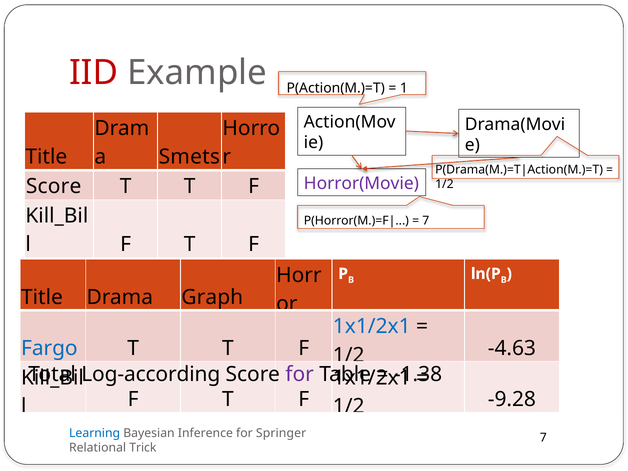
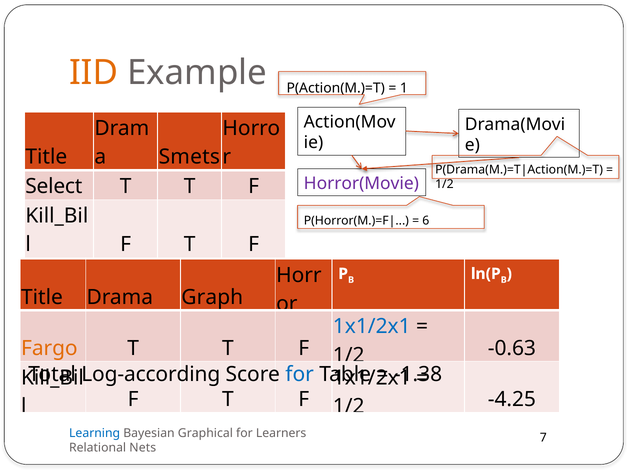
IID colour: red -> orange (94, 73)
Score: Score -> Select (54, 187)
7: 7 -> 6 (426, 221)
Fargo colour: blue -> orange (49, 348)
-4.63: -4.63 -> -0.63 (512, 348)
for colour: purple -> blue (300, 374)
-9.28: -9.28 -> -4.25 (512, 399)
Inference: Inference -> Graphical (205, 433)
Springer: Springer -> Learners (281, 433)
Trick: Trick -> Nets (143, 448)
